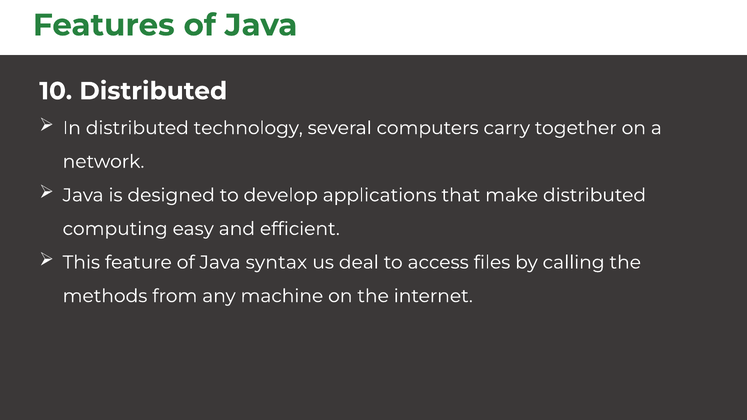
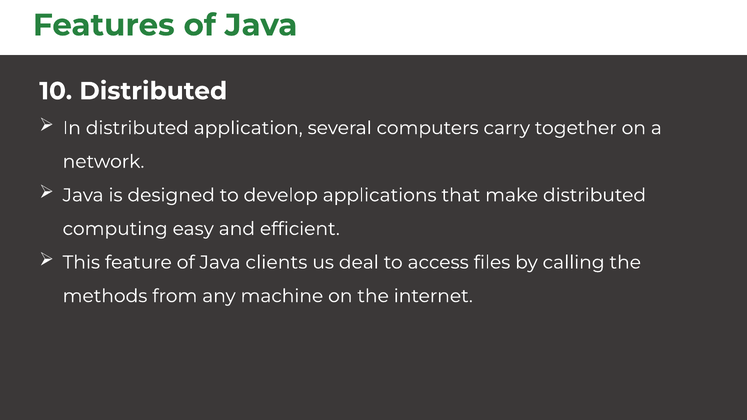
technology: technology -> application (248, 128)
syntax: syntax -> clients (276, 263)
